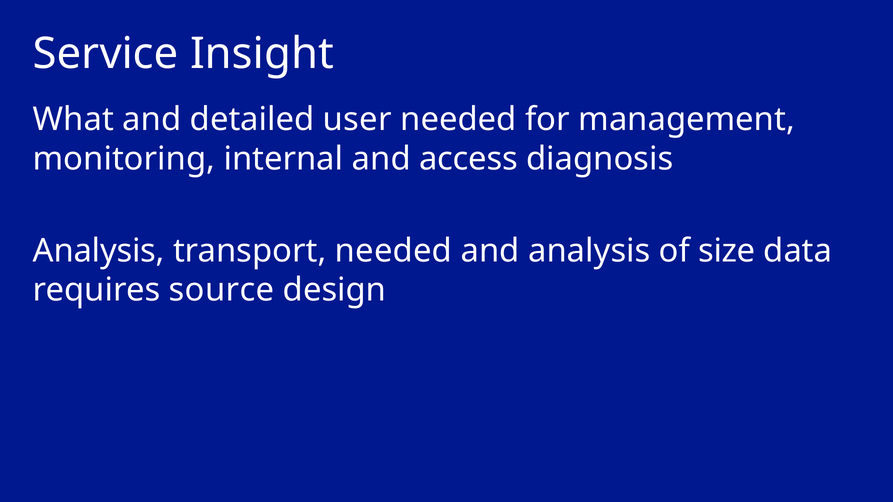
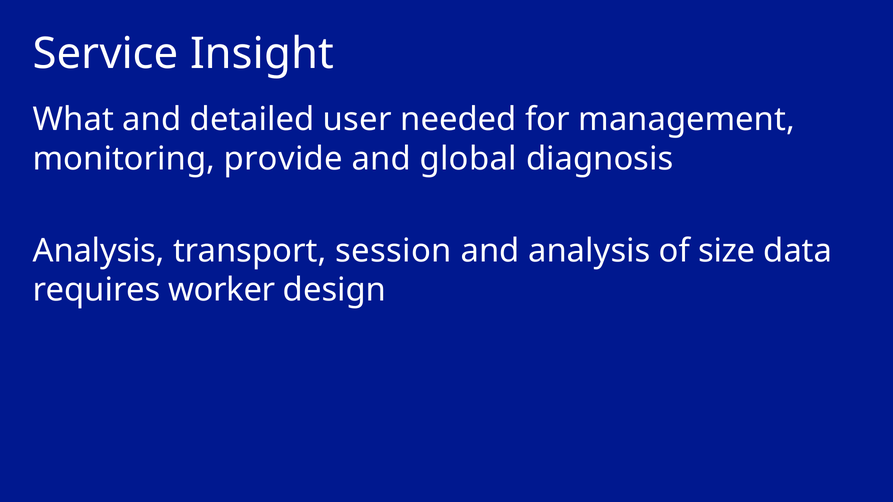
internal: internal -> provide (283, 159)
access: access -> global (468, 159)
transport needed: needed -> session (393, 251)
source: source -> worker (222, 290)
